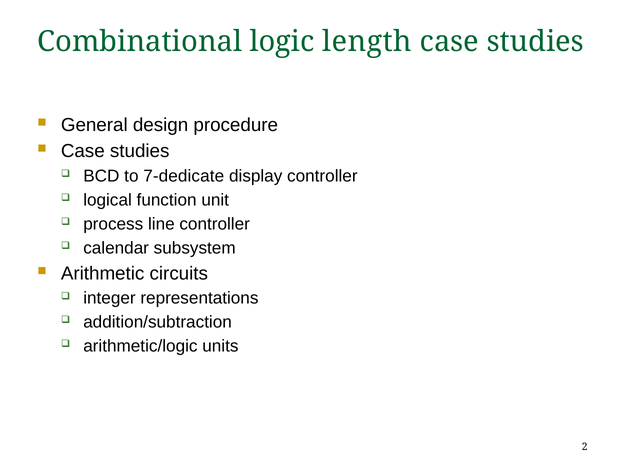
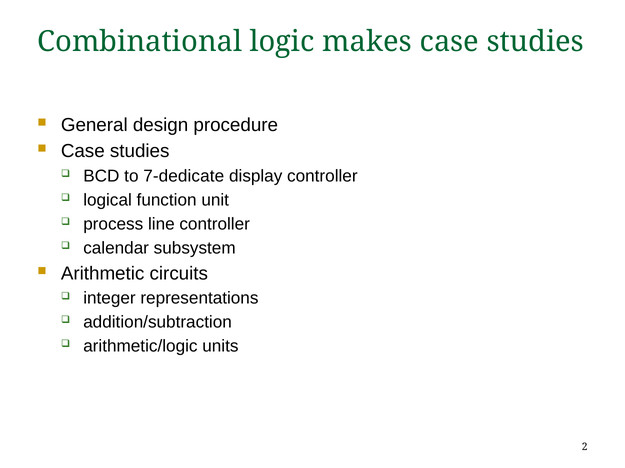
length: length -> makes (367, 42)
